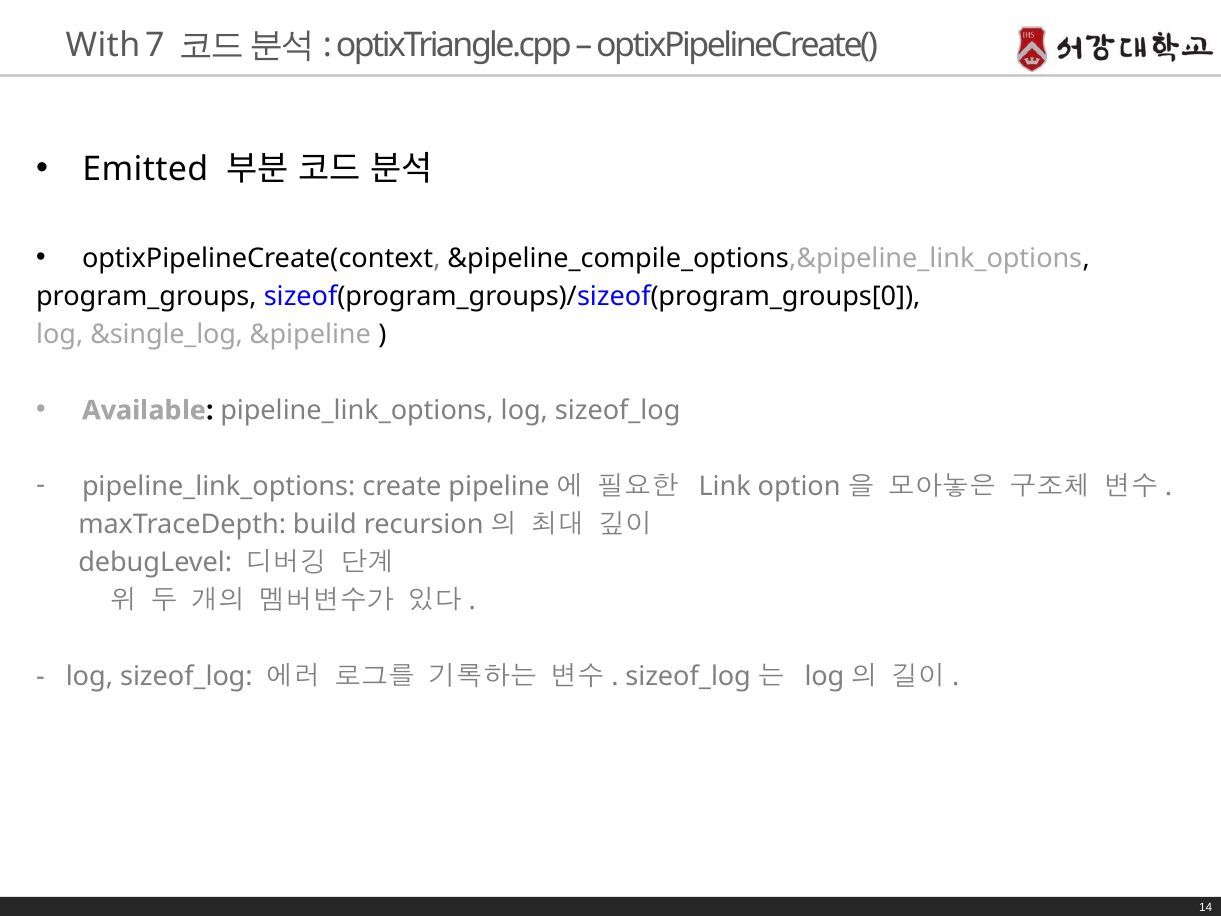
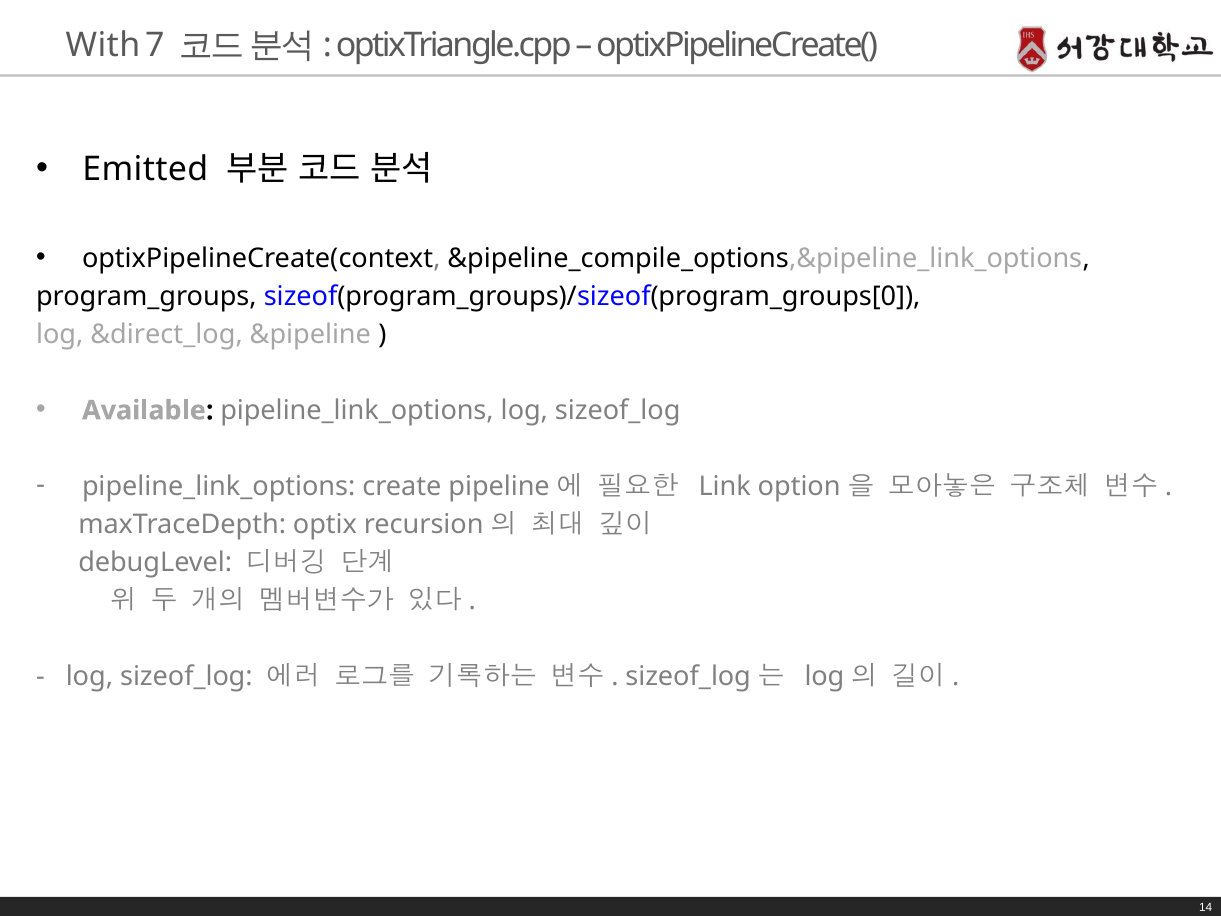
&single_log: &single_log -> &direct_log (167, 334)
build: build -> optix (325, 524)
